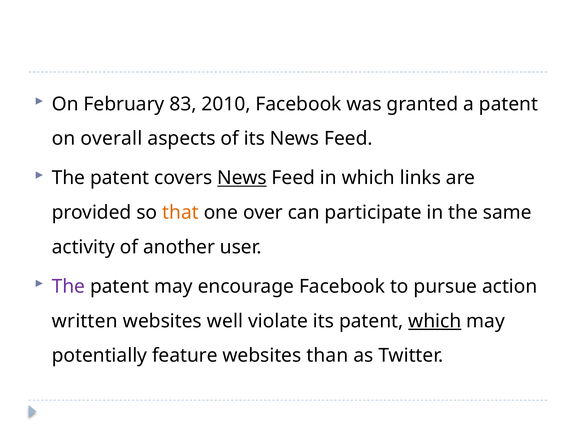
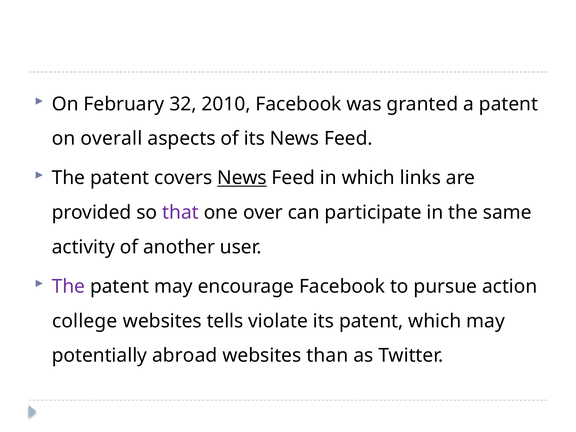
83: 83 -> 32 (183, 104)
that colour: orange -> purple (180, 213)
written: written -> college (85, 321)
well: well -> tells (225, 321)
which underline: present -> none (435, 321)
feature: feature -> abroad (185, 356)
